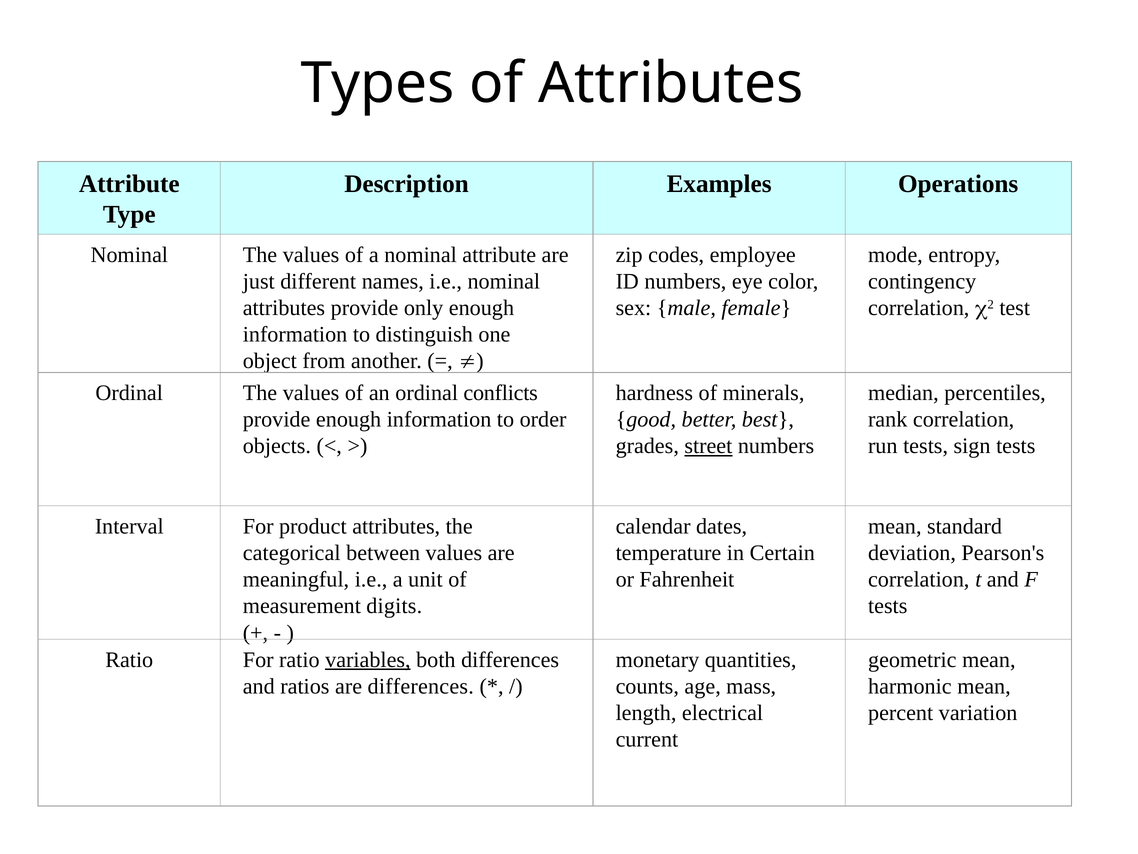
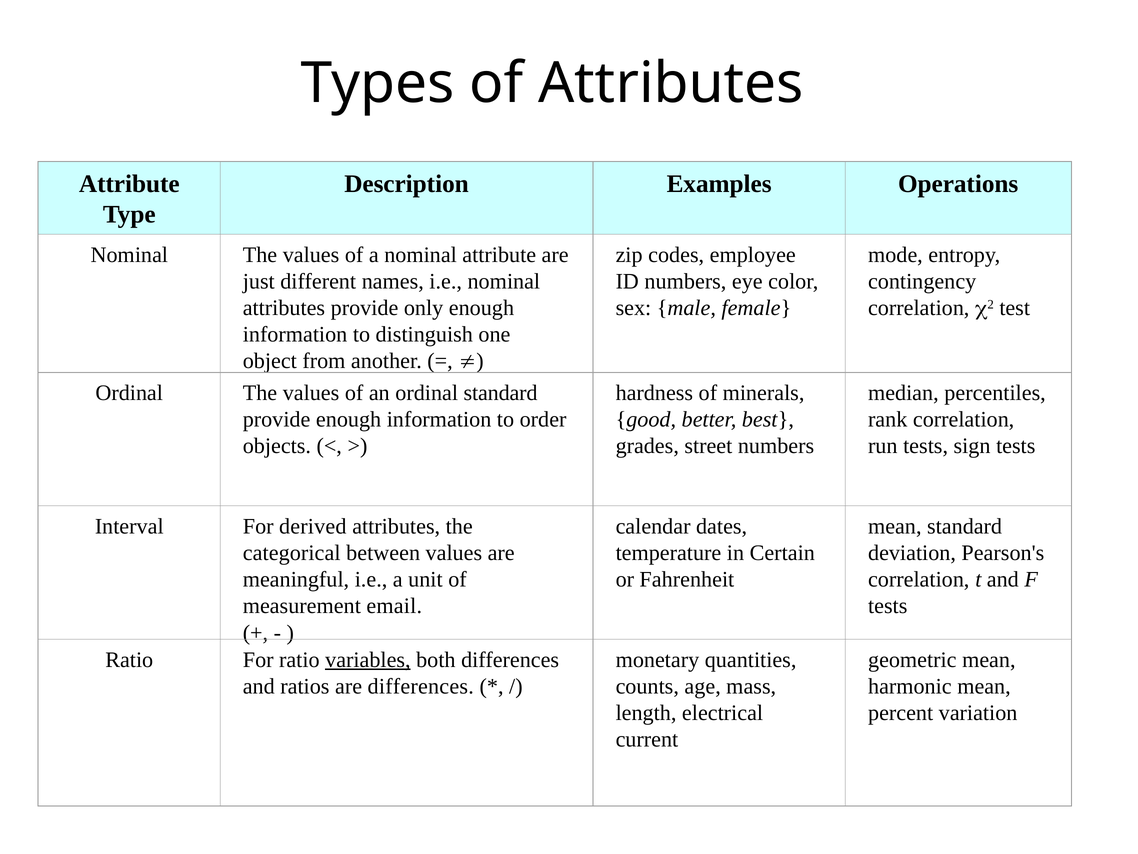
ordinal conflicts: conflicts -> standard (501, 393)
street underline: present -> none (708, 446)
product: product -> derived (313, 526)
digits: digits -> email (394, 606)
